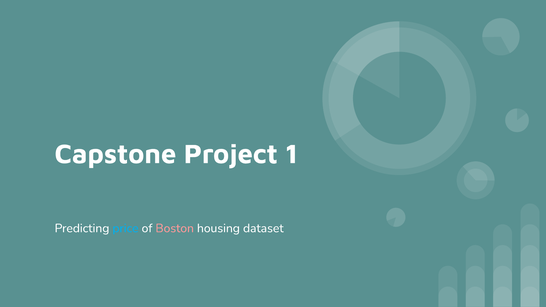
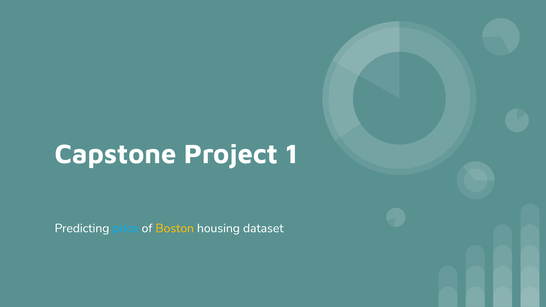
Boston colour: pink -> yellow (175, 228)
